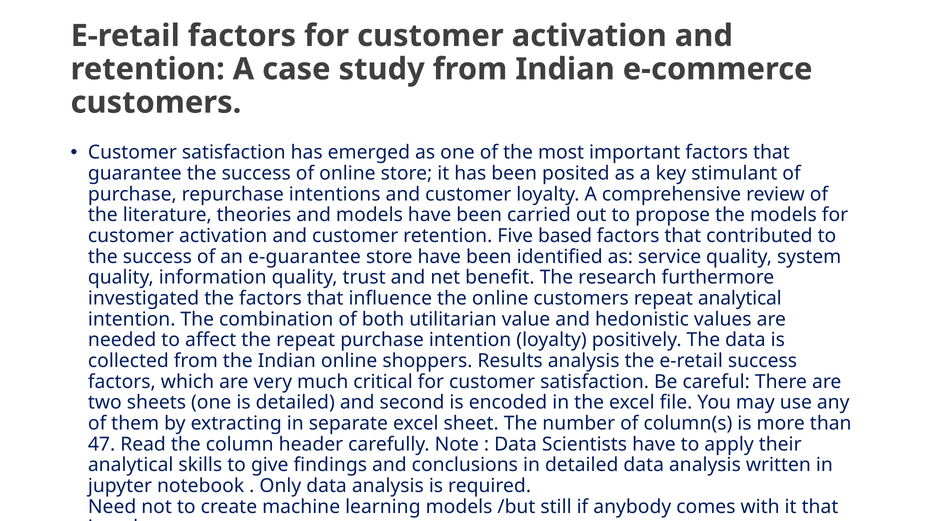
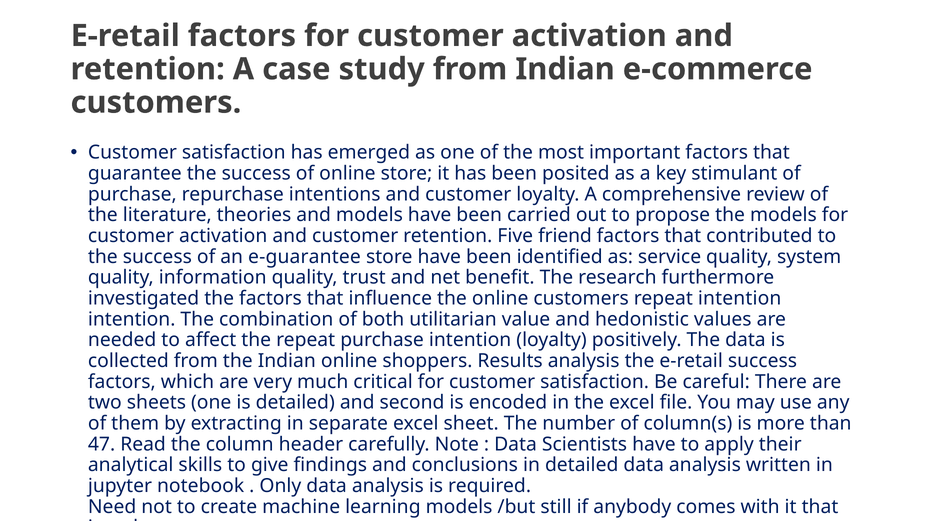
based: based -> friend (565, 236)
repeat analytical: analytical -> intention (740, 298)
